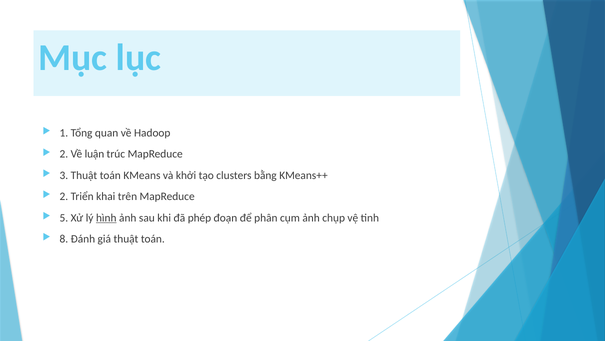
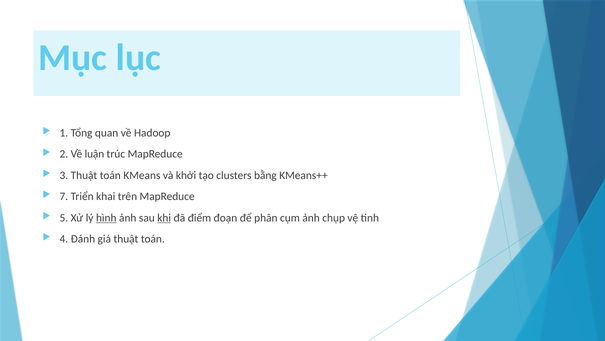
2: 2 -> 7 (64, 196)
khi underline: none -> present (164, 217)
phép: phép -> điểm (199, 217)
8: 8 -> 4 (64, 239)
